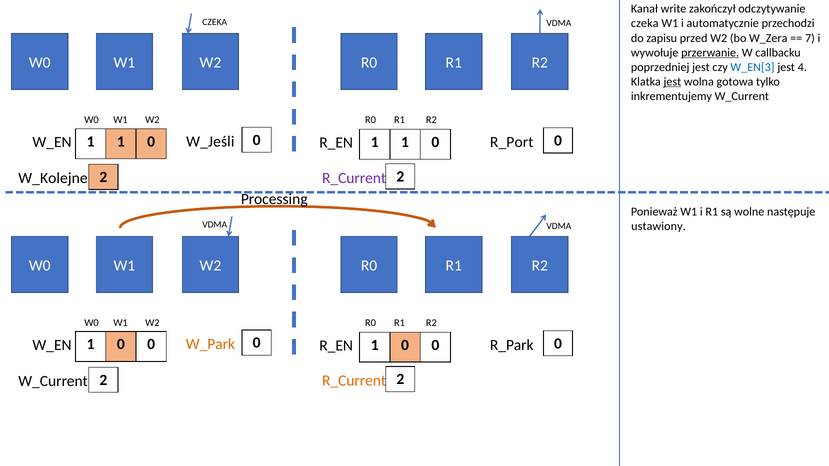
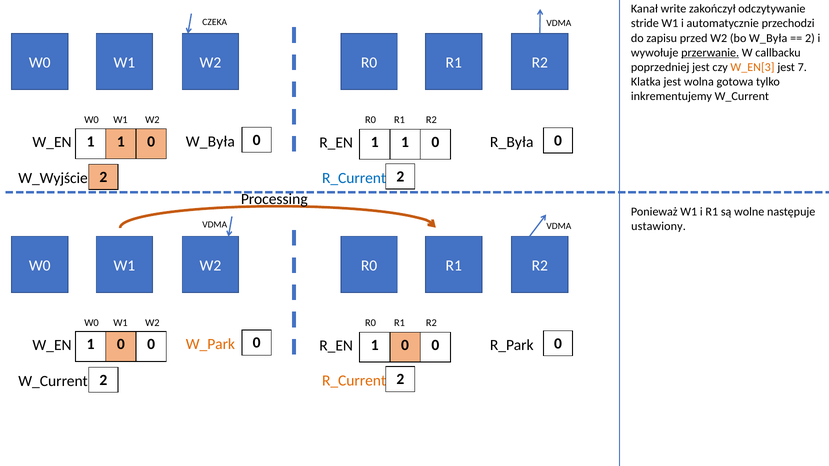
czeka: czeka -> stride (645, 24)
bo W_Zera: W_Zera -> W_Była (768, 38)
7: 7 -> 2 (810, 38)
W_EN[3 colour: blue -> orange (753, 67)
4: 4 -> 7 (802, 67)
jest underline: present -> none (672, 82)
W_Jeśli: W_Jeśli -> W_Była (210, 142)
R_Port: R_Port -> R_Była (512, 142)
W_Kolejne: W_Kolejne -> W_Wyjście (53, 178)
R_Current colour: purple -> blue (354, 178)
